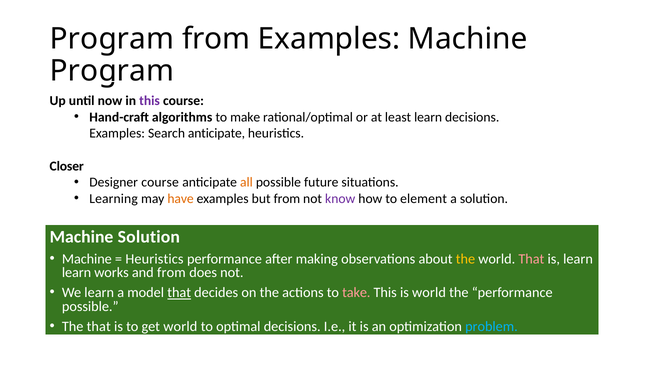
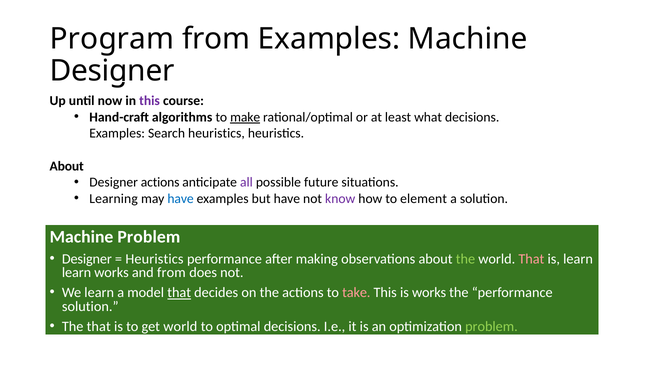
Program: Program -> Designer (112, 71)
make underline: none -> present (245, 117)
least learn: learn -> what (428, 117)
Search anticipate: anticipate -> heuristics (216, 133)
Closer: Closer -> About (67, 166)
Designer course: course -> actions (160, 182)
all colour: orange -> purple (246, 182)
have colour: orange -> blue (181, 199)
but from: from -> have (287, 199)
Machine Solution: Solution -> Problem (149, 237)
Machine: Machine -> Designer (87, 259)
the colour: yellow -> light green (465, 259)
is world: world -> works (429, 292)
possible: possible -> solution (90, 306)
problem colour: light blue -> light green (491, 326)
